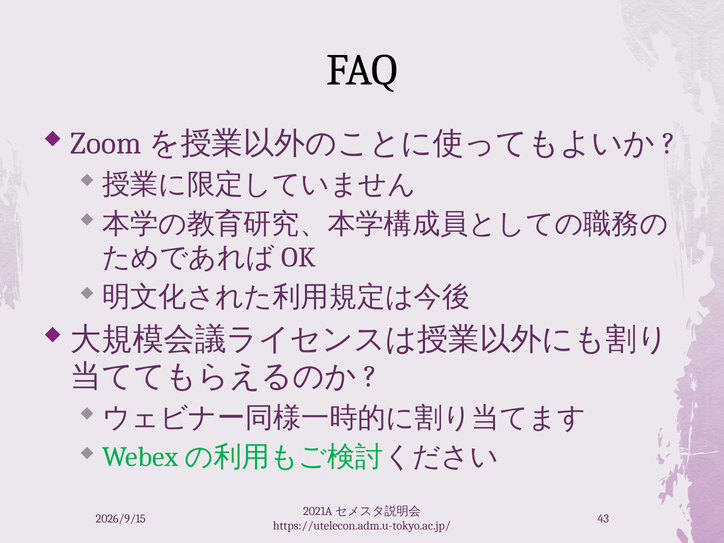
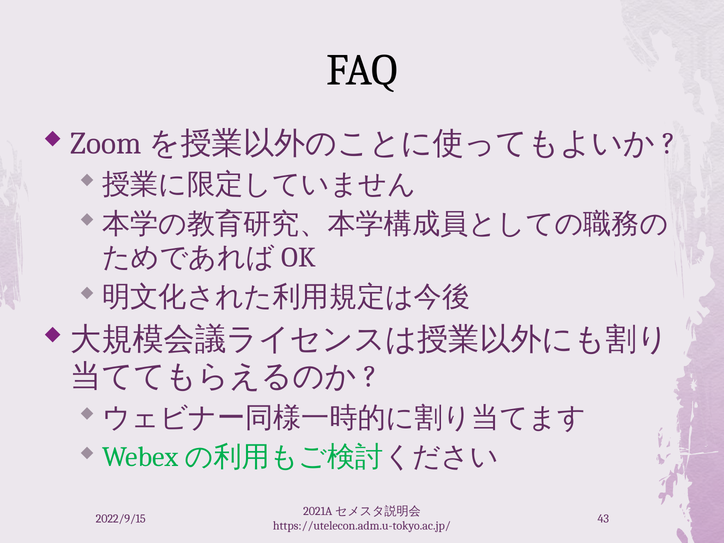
2026/9/15: 2026/9/15 -> 2022/9/15 (121, 519)
